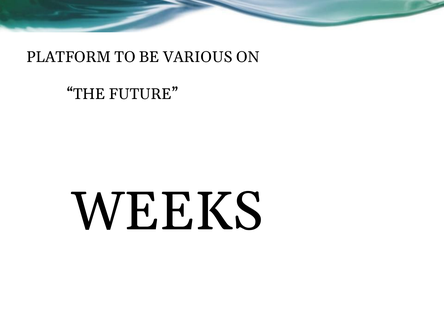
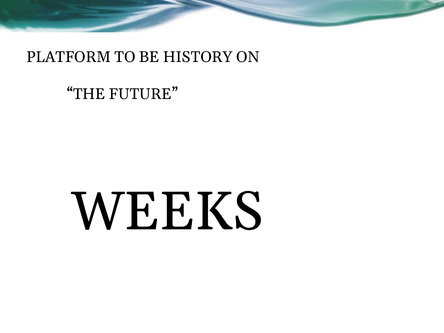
VARIOUS: VARIOUS -> HISTORY (198, 57)
